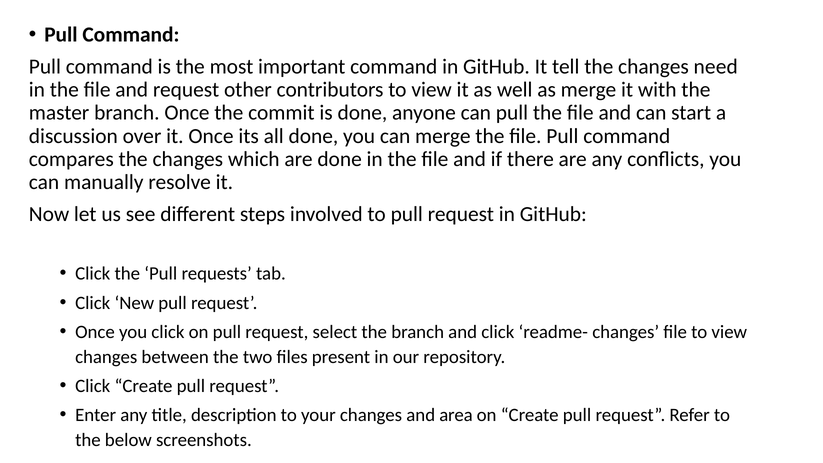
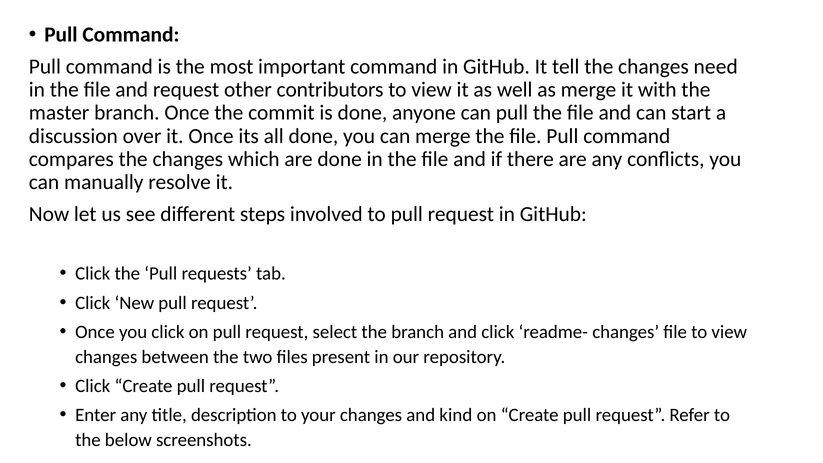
area: area -> kind (456, 415)
